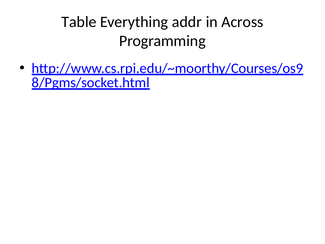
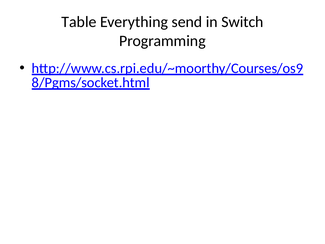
addr: addr -> send (187, 22)
Across: Across -> Switch (242, 22)
